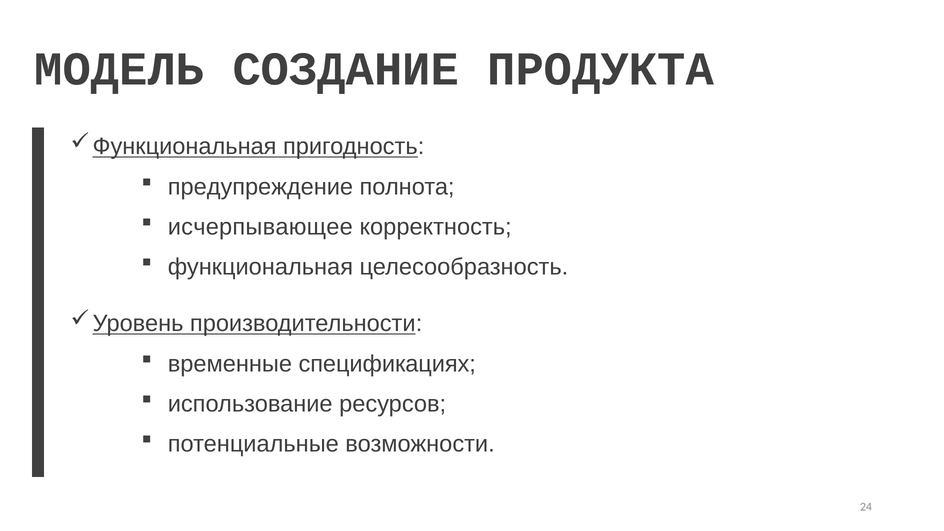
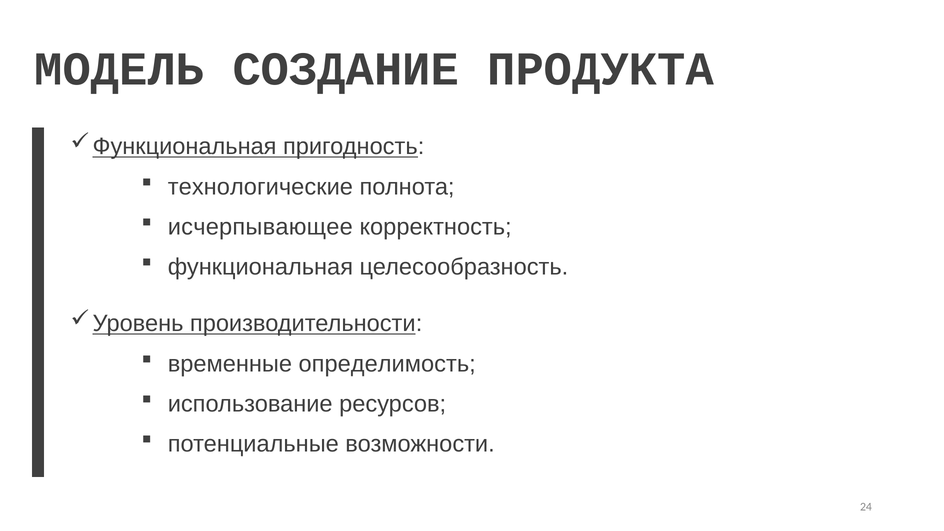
предупреждение: предупреждение -> технологические (260, 187)
спецификациях: спецификациях -> определимость (387, 364)
